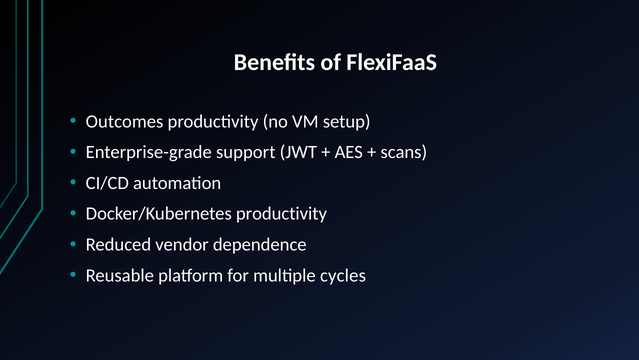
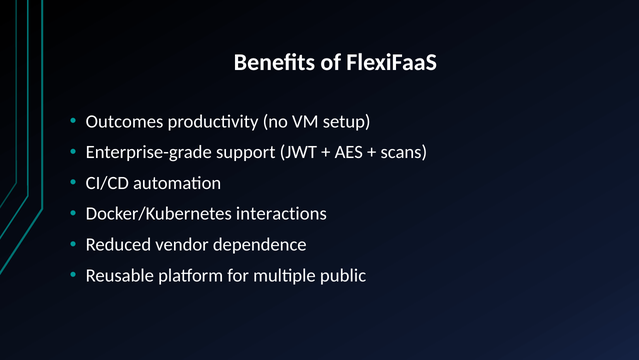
Docker/Kubernetes productivity: productivity -> interactions (281, 214)
cycles: cycles -> public (343, 275)
